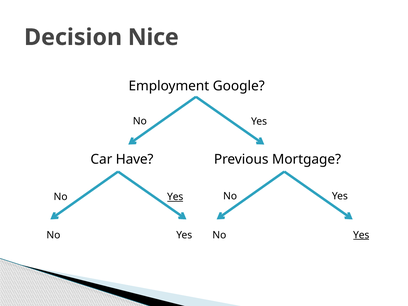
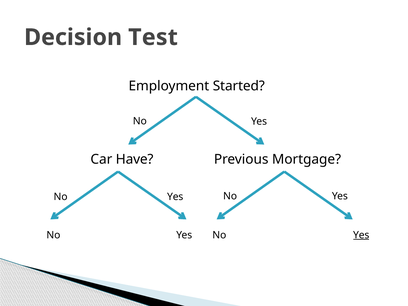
Nice: Nice -> Test (153, 37)
Google: Google -> Started (239, 86)
Yes underline: present -> none (175, 197)
